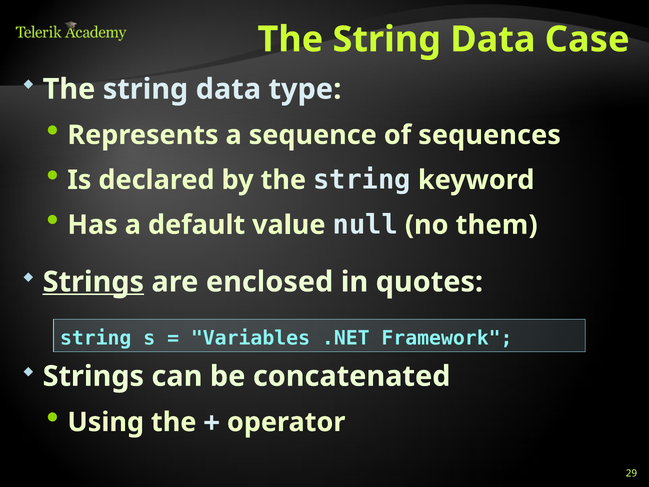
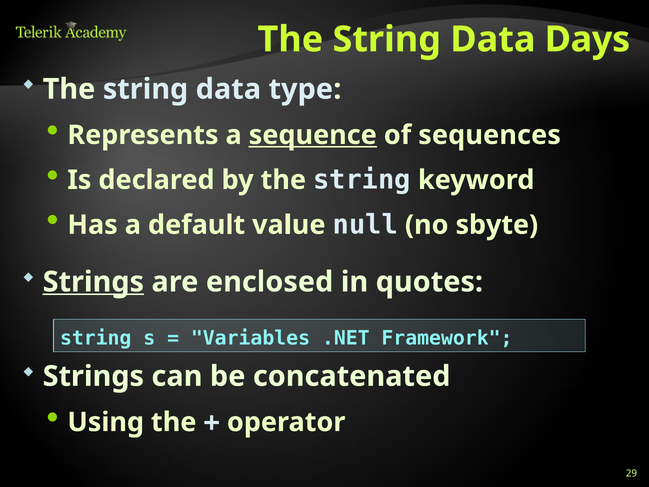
Case: Case -> Days (587, 39)
sequence underline: none -> present (313, 135)
them: them -> sbyte (497, 225)
